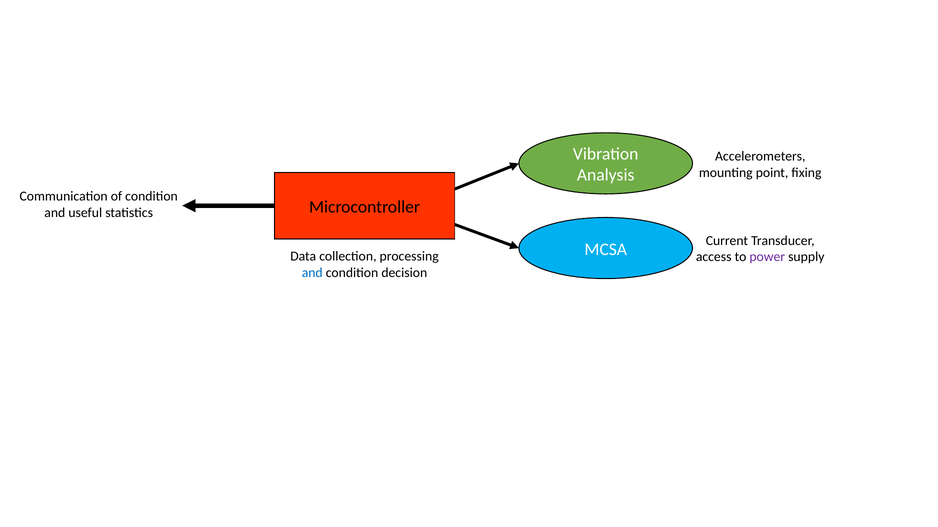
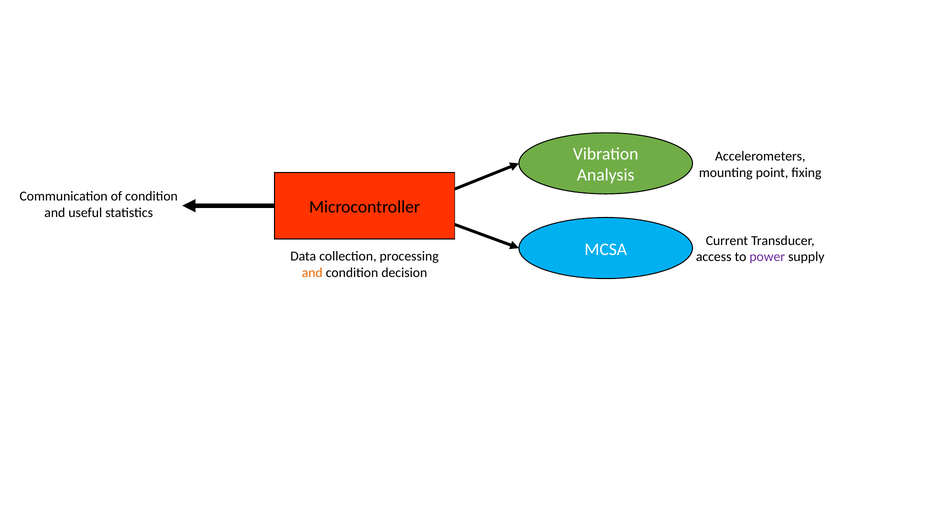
and colour: blue -> orange (312, 273)
